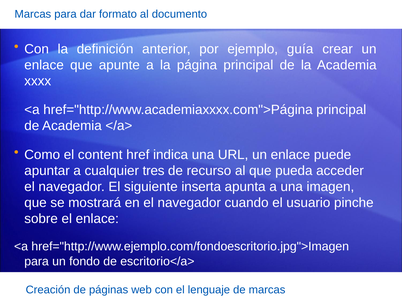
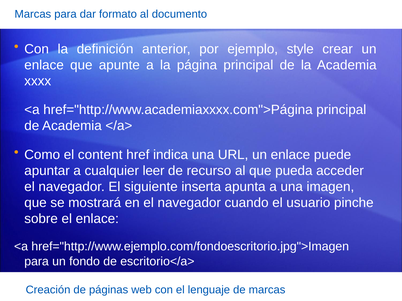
guía: guía -> style (300, 49)
tres: tres -> leer (154, 171)
